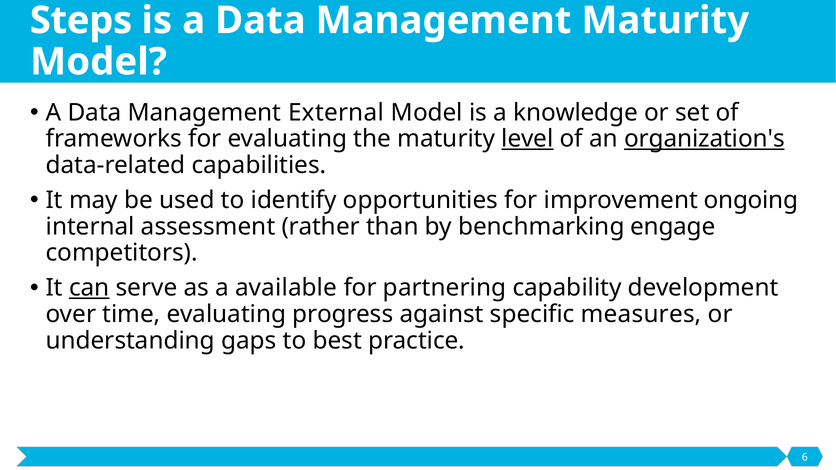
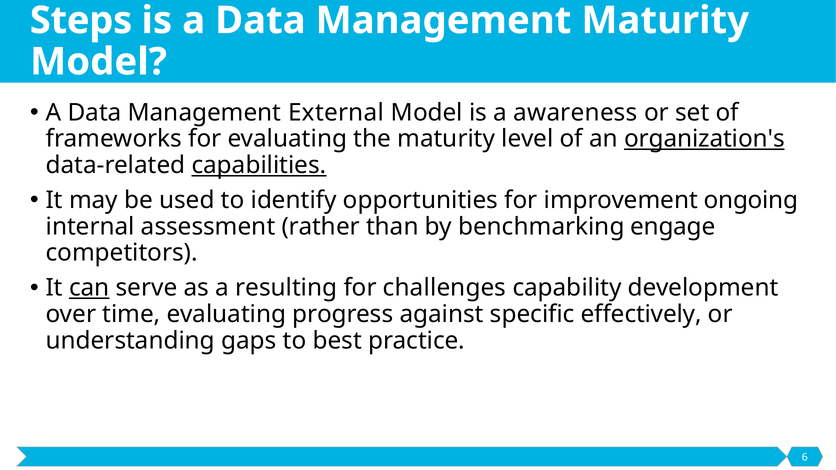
knowledge: knowledge -> awareness (575, 113)
level underline: present -> none (527, 139)
capabilities underline: none -> present (259, 165)
available: available -> resulting (286, 288)
partnering: partnering -> challenges (445, 288)
measures: measures -> effectively (641, 314)
